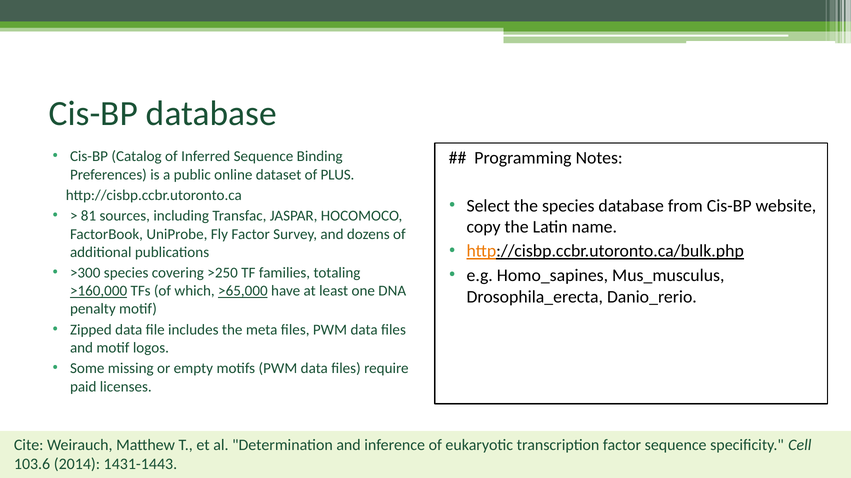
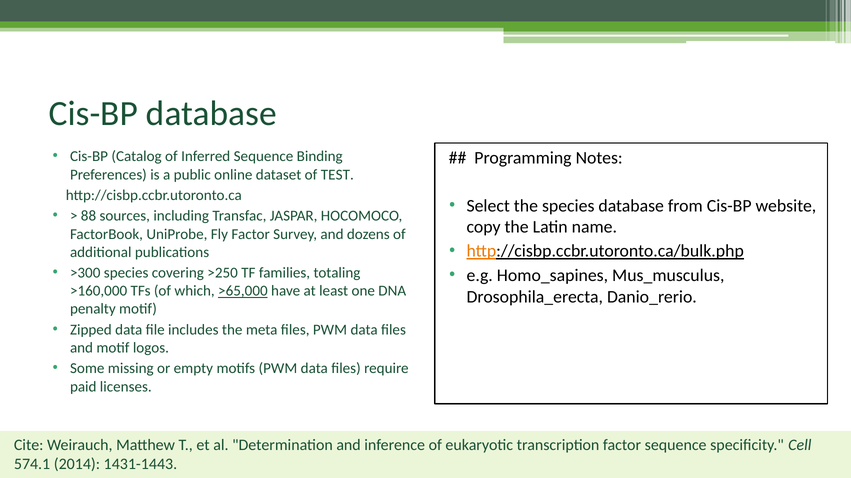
PLUS: PLUS -> TEST (337, 175)
81: 81 -> 88 (88, 216)
>160,000 underline: present -> none (99, 291)
103.6: 103.6 -> 574.1 (32, 465)
